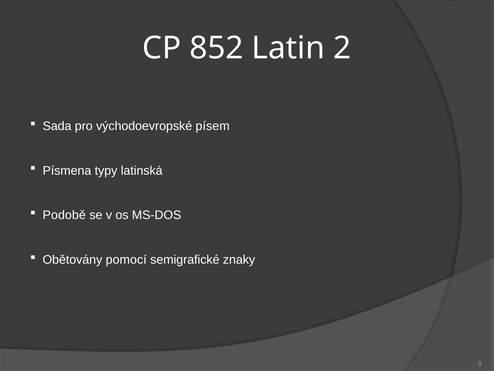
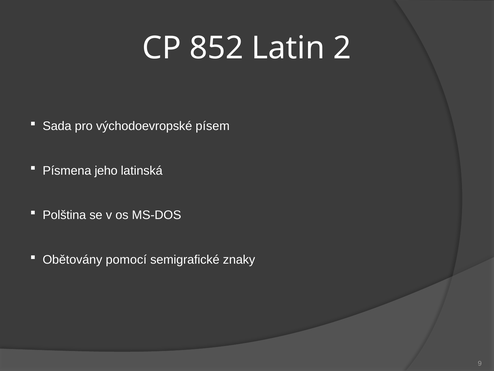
typy: typy -> jeho (106, 170)
Podobě: Podobě -> Polština (64, 215)
